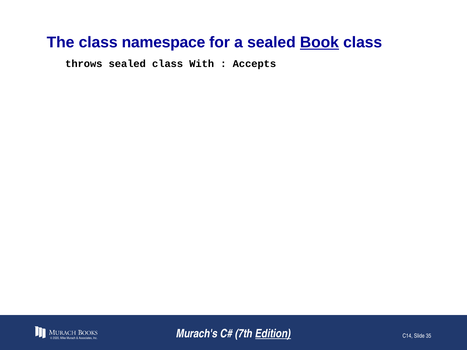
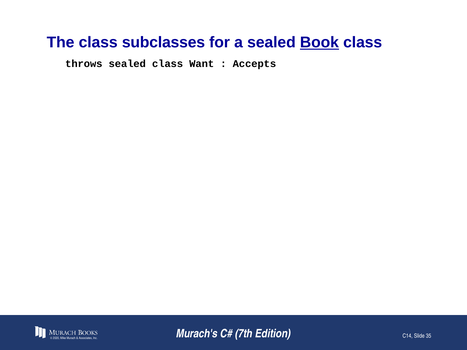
namespace: namespace -> subclasses (163, 42)
With: With -> Want (202, 64)
Edition underline: present -> none (273, 334)
